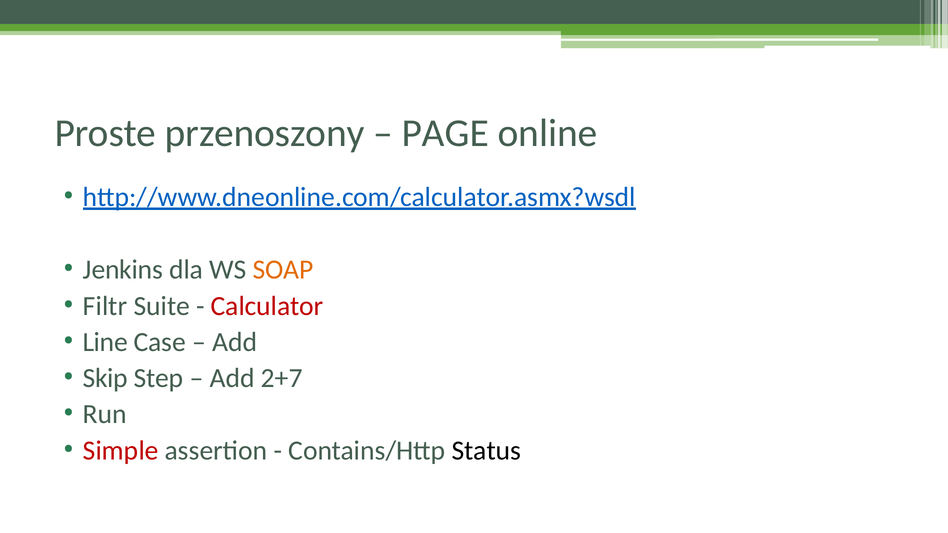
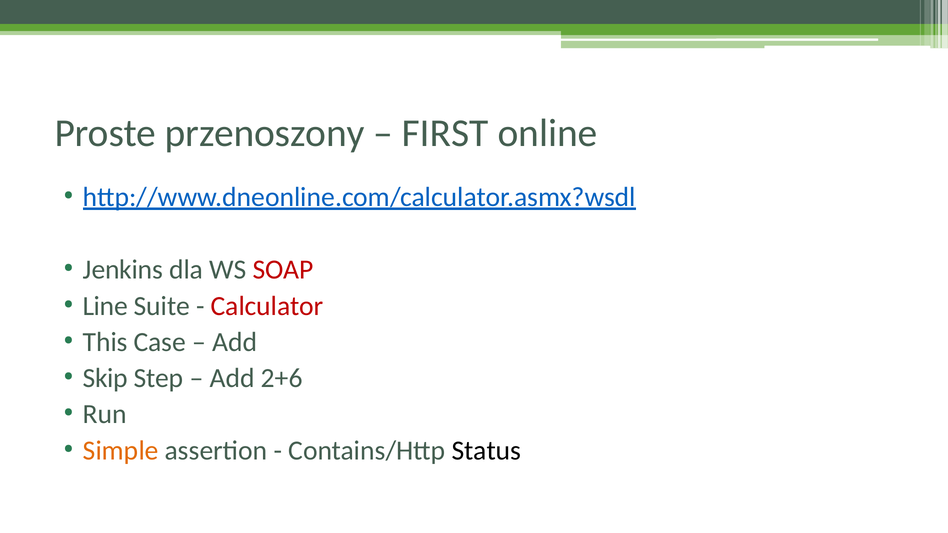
PAGE: PAGE -> FIRST (445, 133)
SOAP colour: orange -> red (283, 270)
Filtr: Filtr -> Line (105, 306)
Line: Line -> This (105, 342)
2+7: 2+7 -> 2+6 (282, 378)
Simple colour: red -> orange (121, 451)
